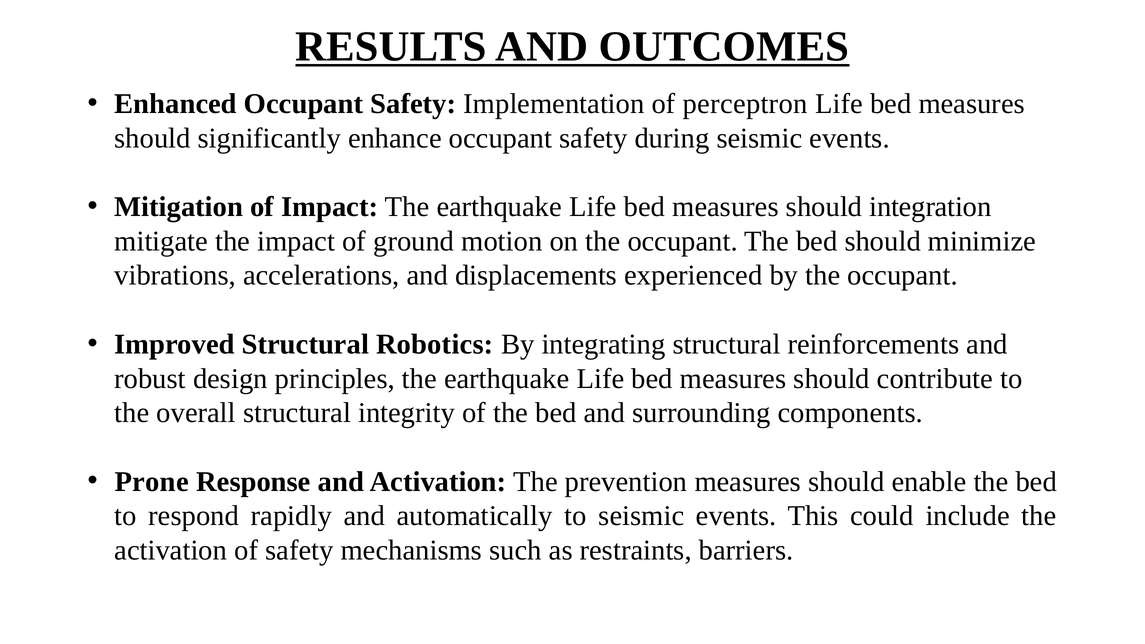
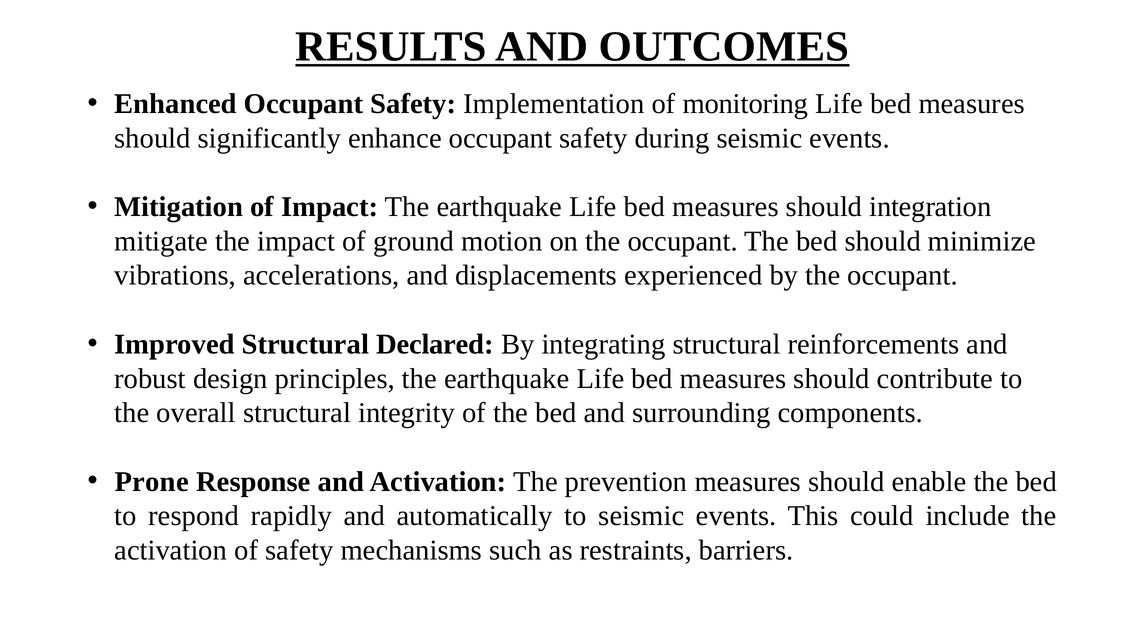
perceptron: perceptron -> monitoring (745, 104)
Robotics: Robotics -> Declared (435, 344)
